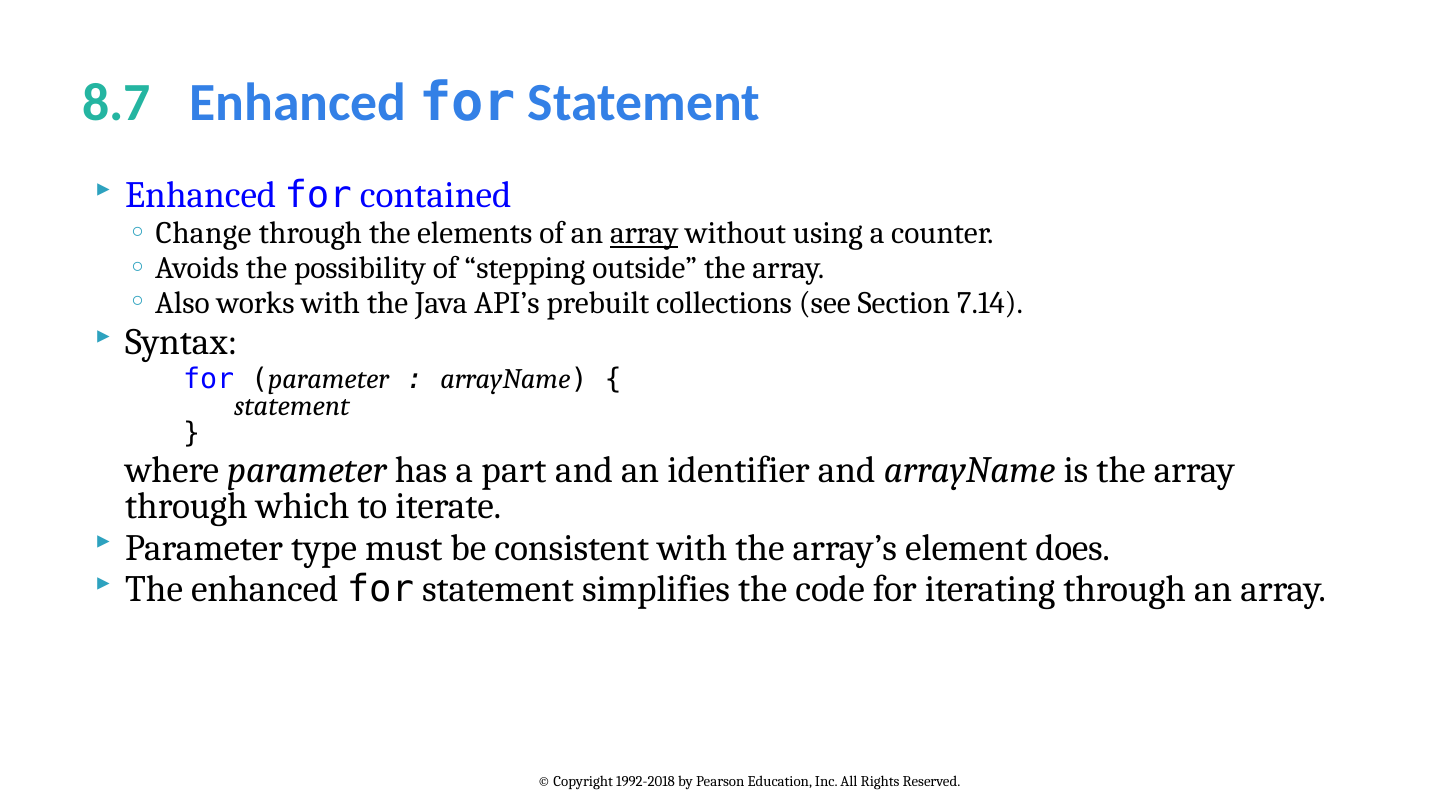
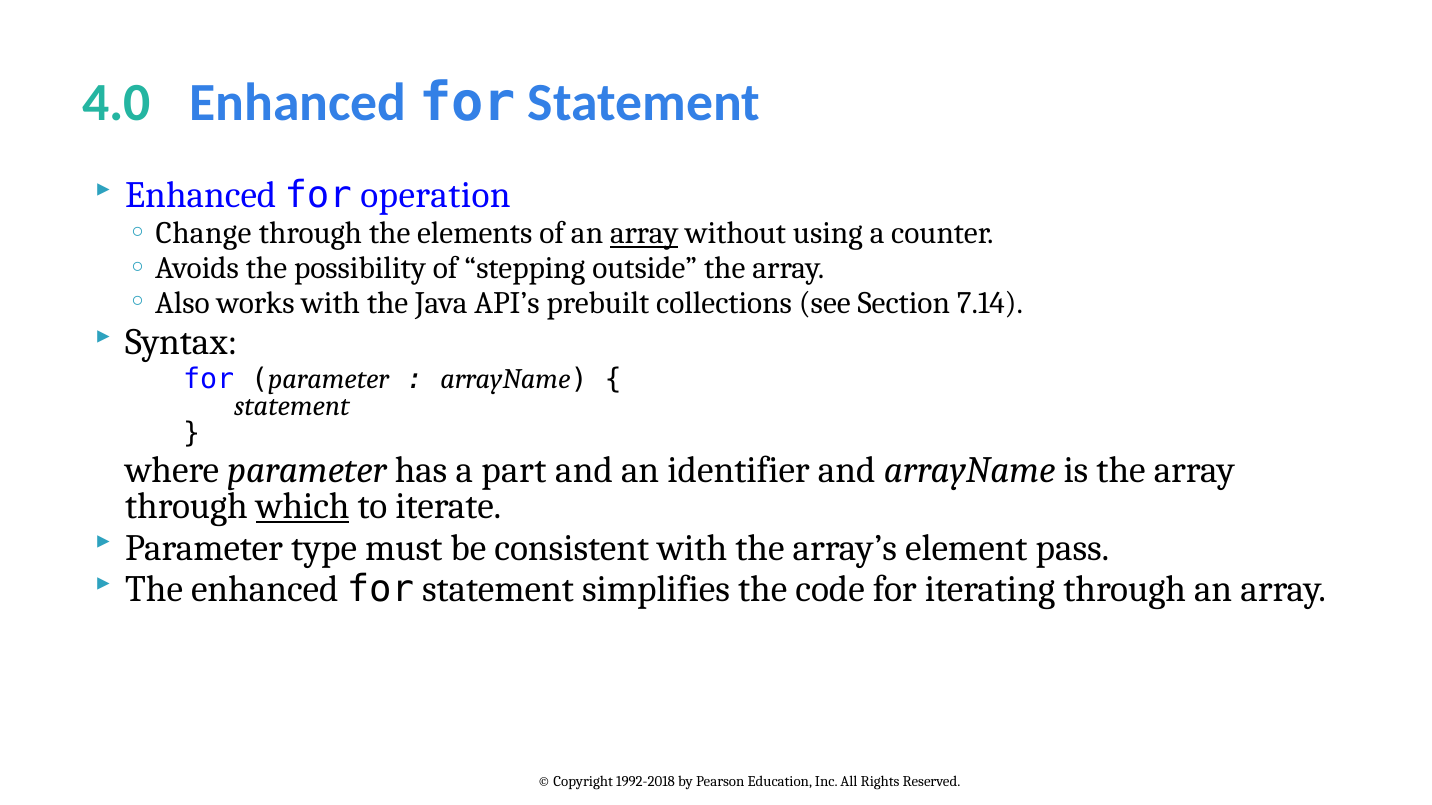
8.7: 8.7 -> 4.0 (116, 103)
contained: contained -> operation (436, 196)
which underline: none -> present (303, 506)
does: does -> pass (1073, 548)
